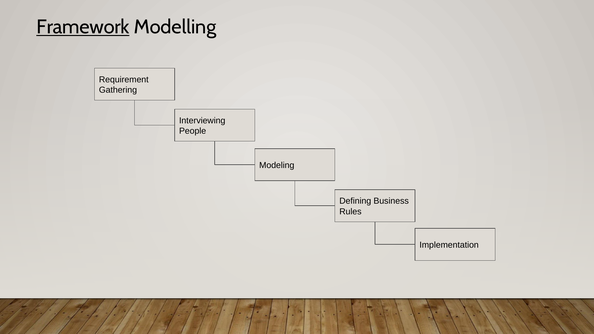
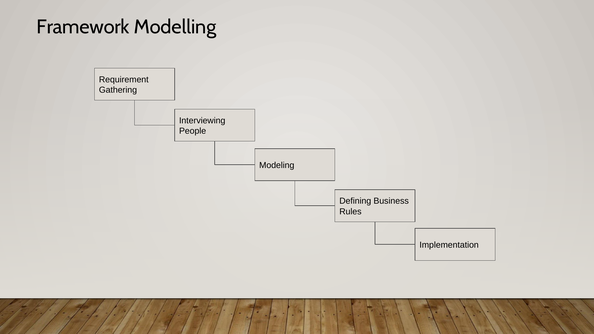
Framework underline: present -> none (83, 27)
